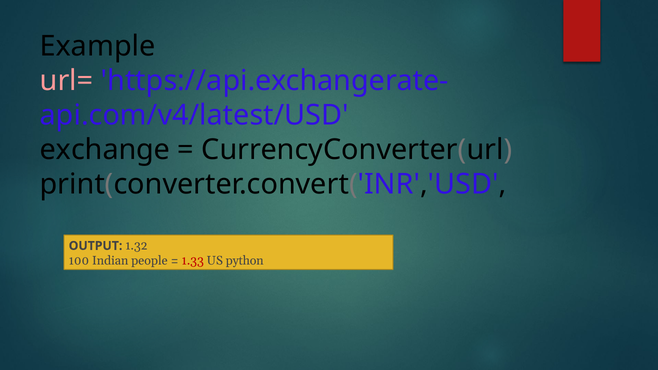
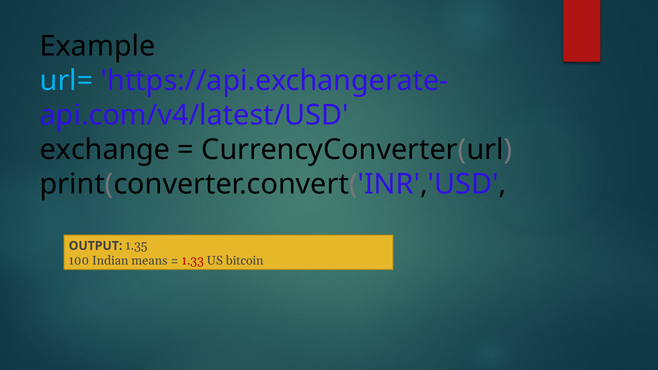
url= colour: pink -> light blue (67, 81)
1.32: 1.32 -> 1.35 (136, 246)
people: people -> means (149, 261)
python: python -> bitcoin (245, 261)
